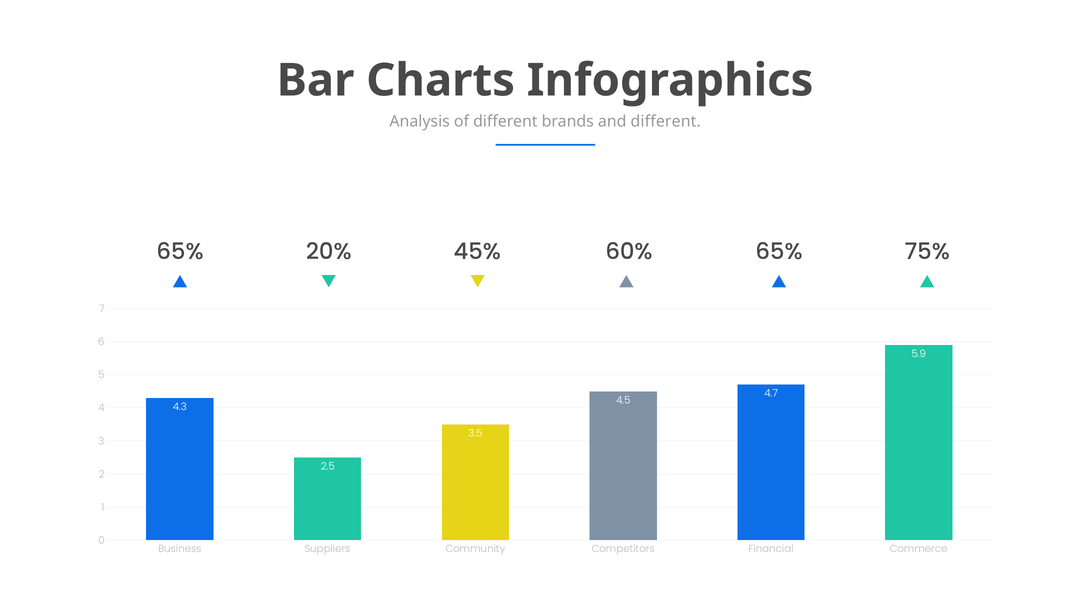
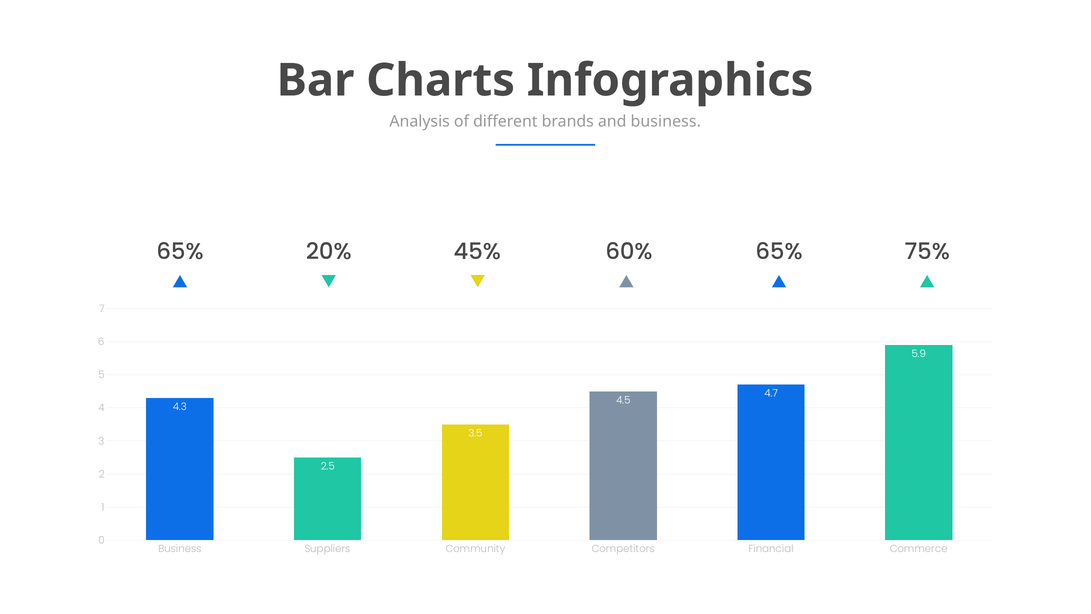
and different: different -> business (666, 121)
